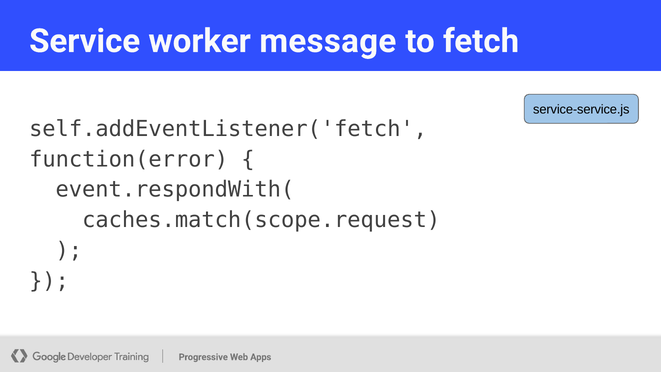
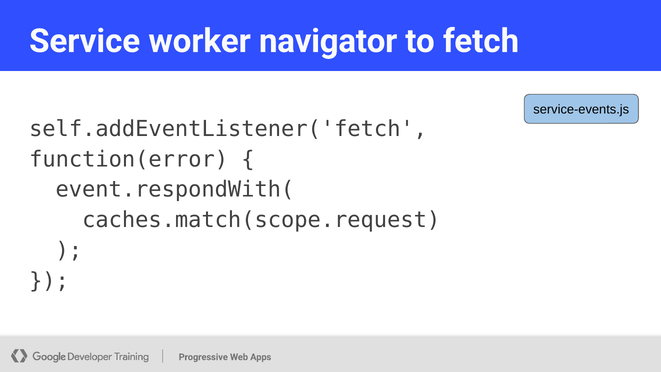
message: message -> navigator (328, 41)
service-service.js: service-service.js -> service-events.js (581, 110)
